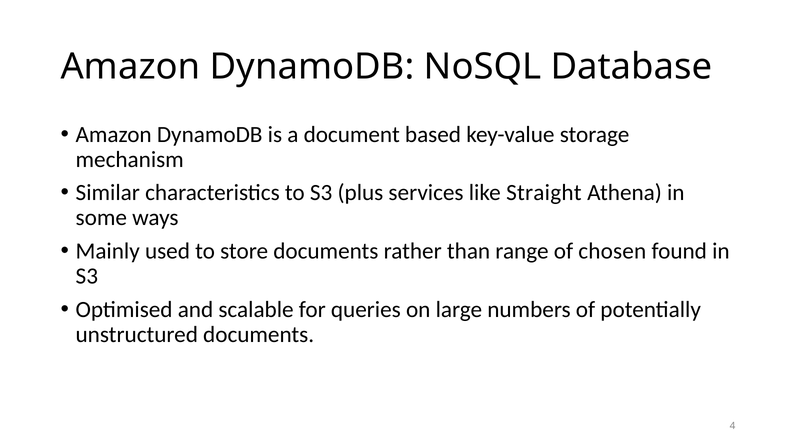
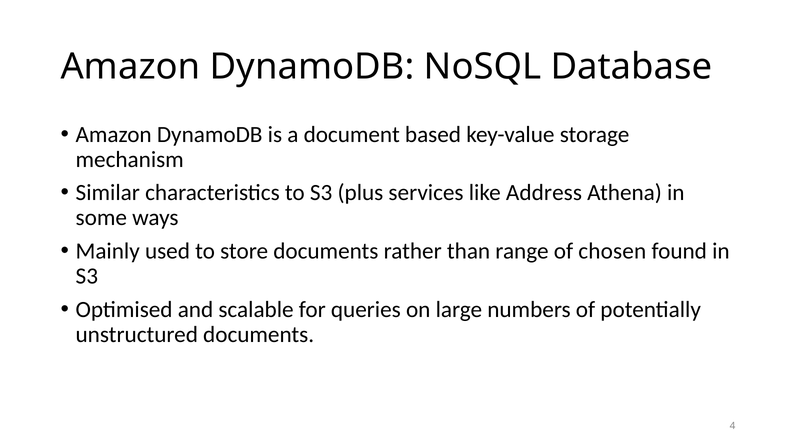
Straight: Straight -> Address (544, 193)
